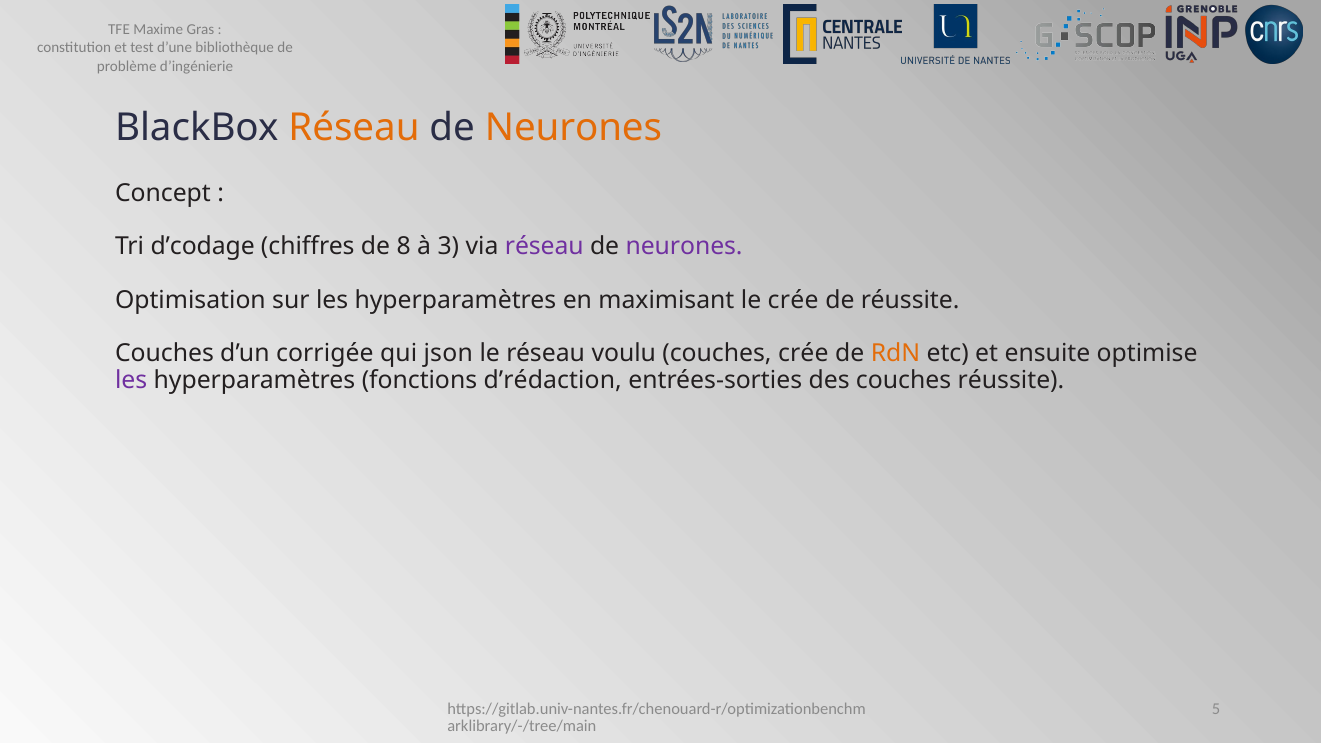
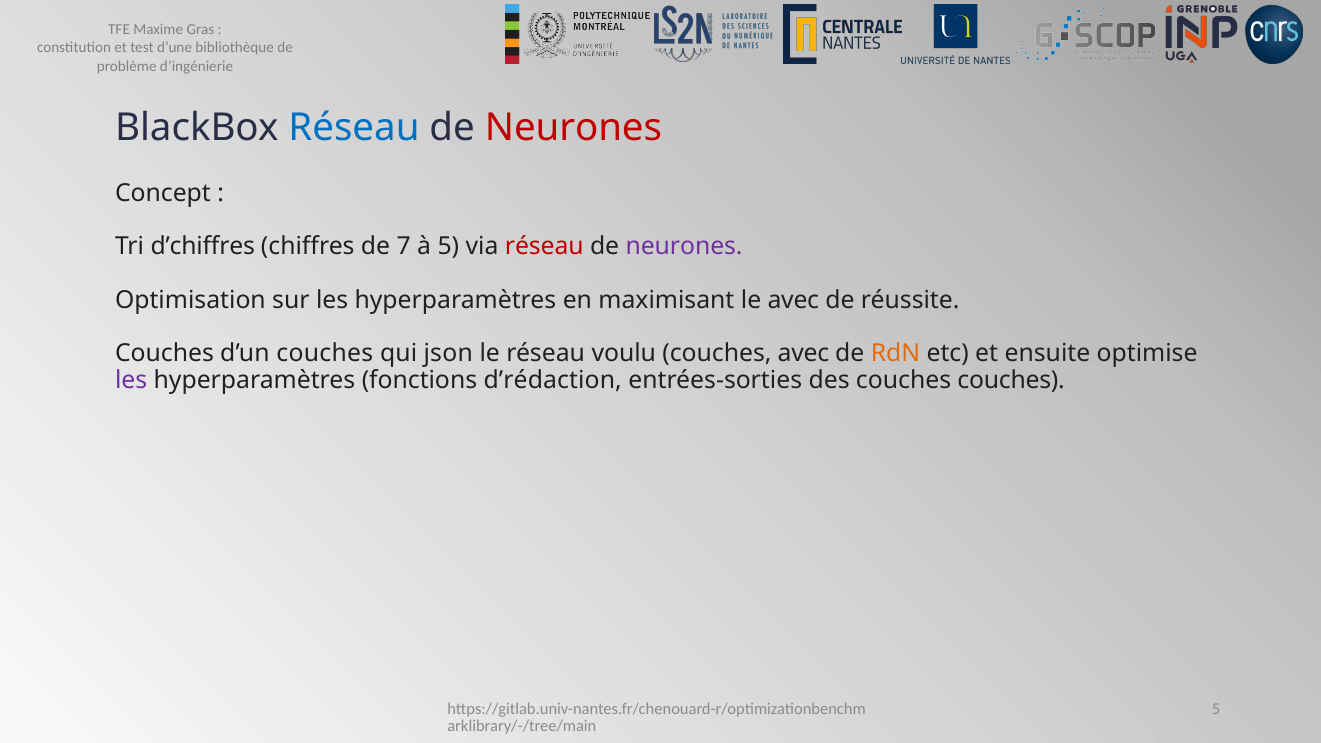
Réseau colour: orange -> blue (354, 127)
Neurones colour: orange -> red (573, 127)
d’codage: d’codage -> d’chiffres (203, 246)
8: 8 -> 7 (404, 246)
à 3: 3 -> 5 (448, 246)
réseau colour: purple -> red (544, 246)
le crée: crée -> avec (793, 300)
d’un corrigée: corrigée -> couches (325, 353)
couches crée: crée -> avec (803, 353)
couches réussite: réussite -> couches (1011, 380)
